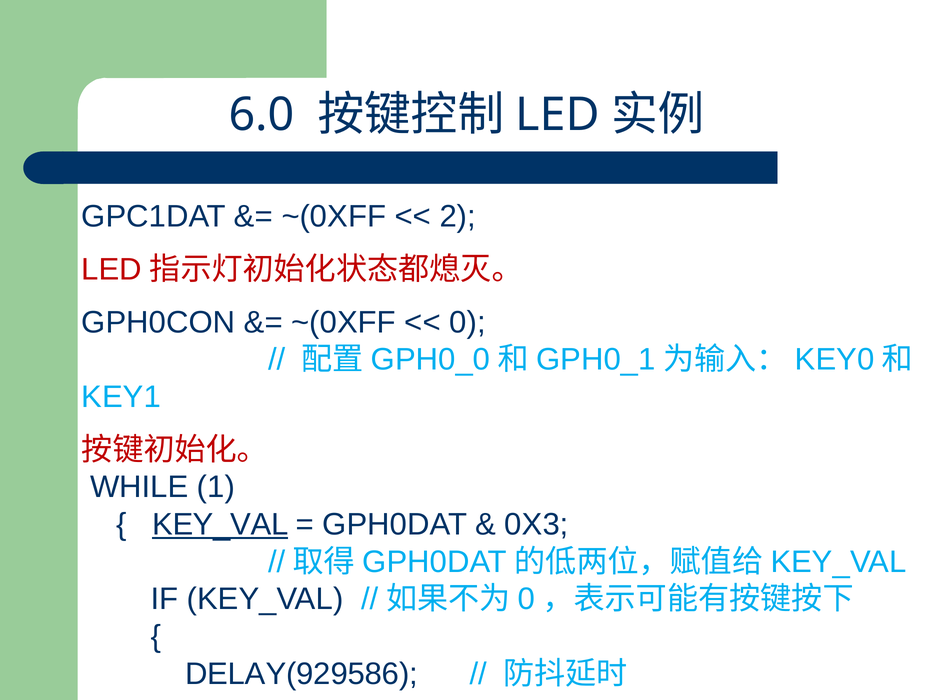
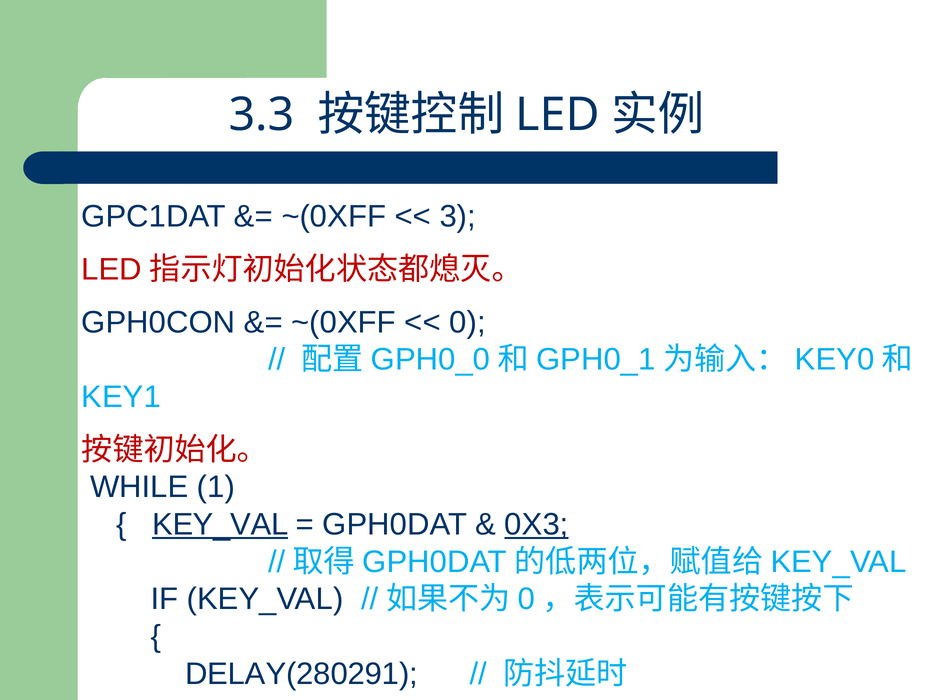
6.0: 6.0 -> 3.3 (262, 115)
2: 2 -> 3 (458, 216)
0X3 underline: none -> present (536, 524)
DELAY(929586: DELAY(929586 -> DELAY(280291 (301, 674)
